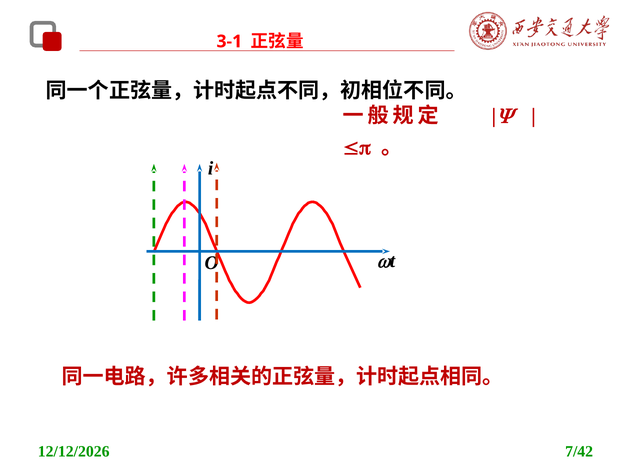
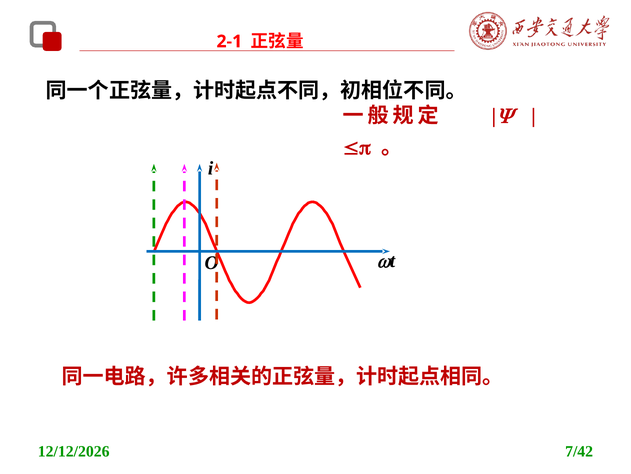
3-1: 3-1 -> 2-1 (229, 41)
